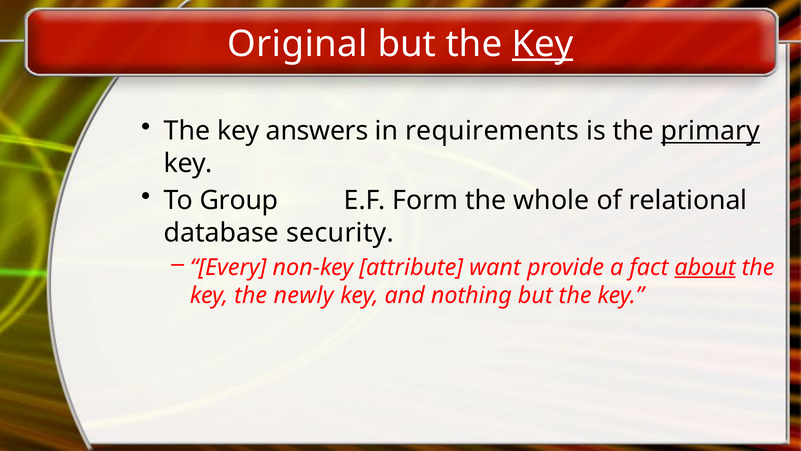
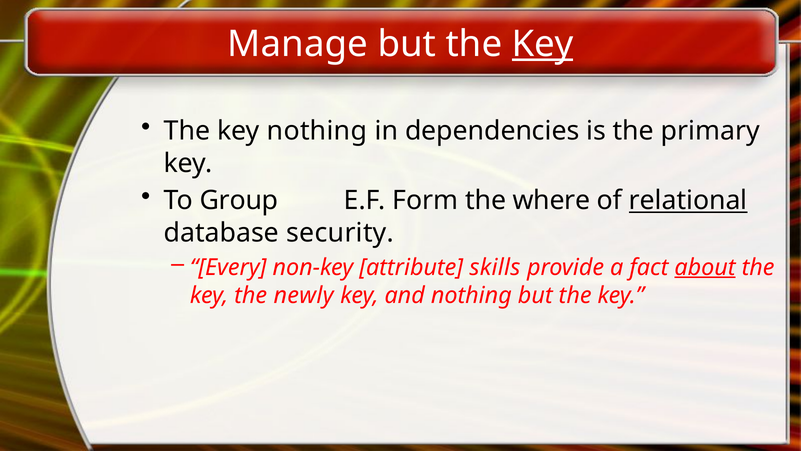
Original: Original -> Manage (298, 44)
key answers: answers -> nothing (317, 131)
requirements: requirements -> dependencies (492, 131)
primary underline: present -> none (710, 131)
whole: whole -> where (552, 200)
relational underline: none -> present (688, 200)
want: want -> skills (495, 267)
